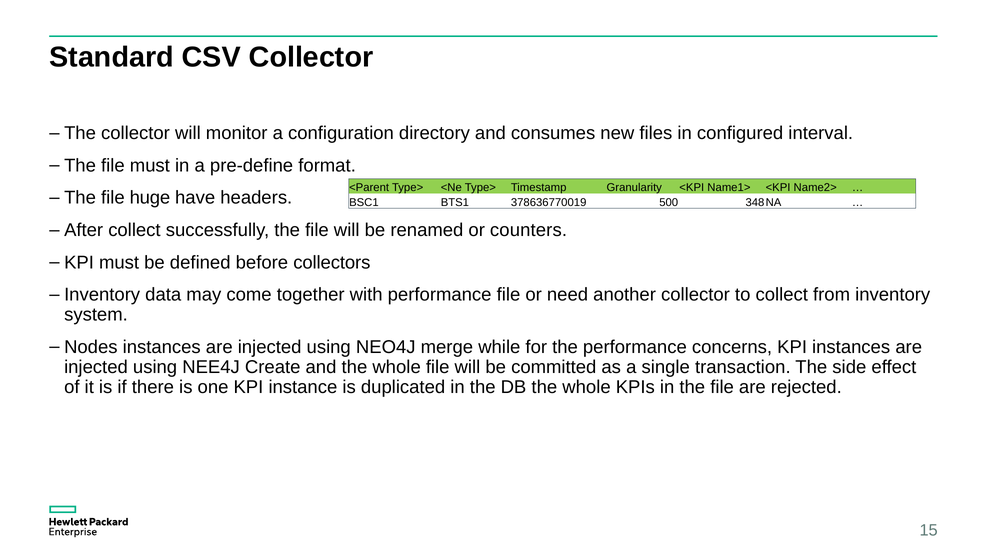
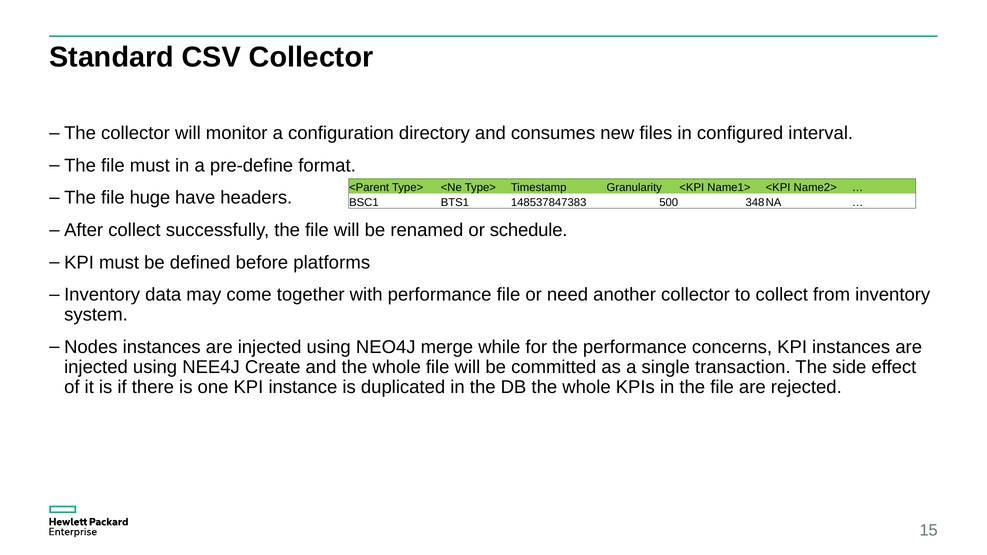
378636770019: 378636770019 -> 148537847383 (549, 202)
counters: counters -> schedule (529, 230)
collectors: collectors -> platforms (332, 263)
